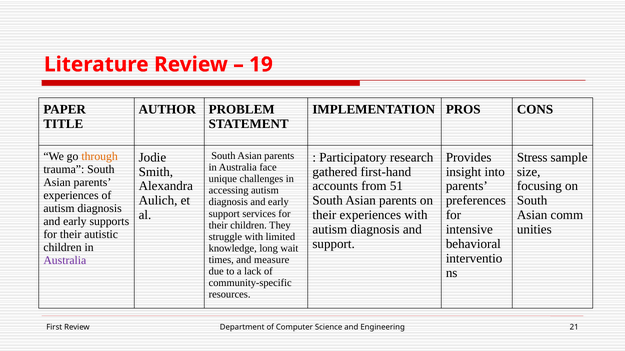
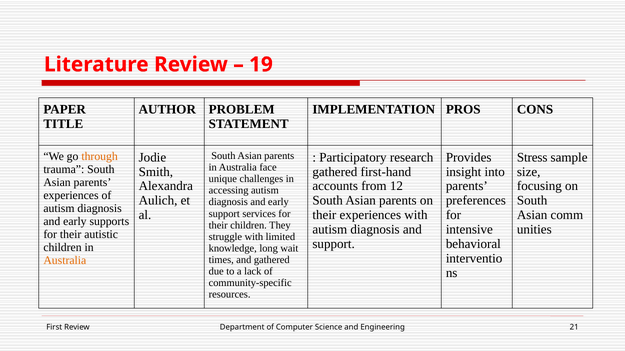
51: 51 -> 12 (396, 186)
Australia colour: purple -> orange (65, 261)
and measure: measure -> gathered (272, 260)
